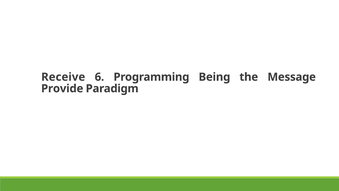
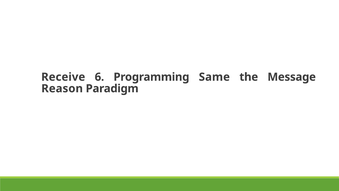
Being: Being -> Same (214, 77)
Provide: Provide -> Reason (62, 88)
